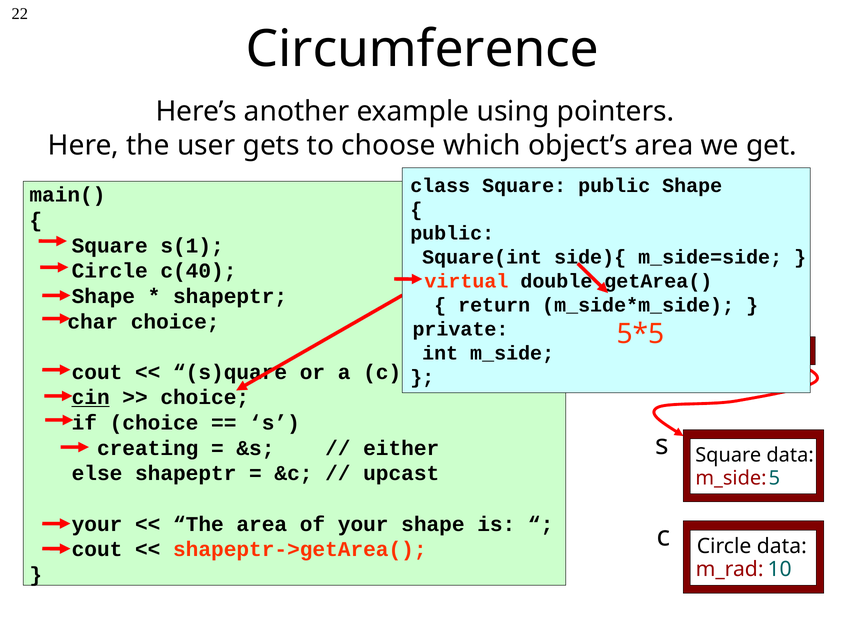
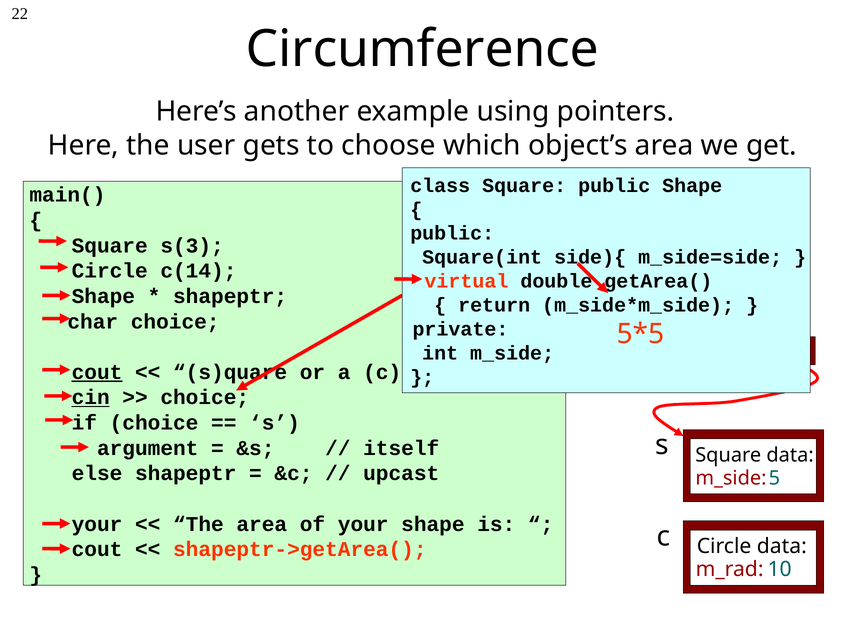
s(1: s(1 -> s(3 (192, 246)
c(40: c(40 -> c(14 (198, 271)
cout underline: none -> present (97, 373)
creating: creating -> argument (148, 449)
either: either -> itself (401, 449)
